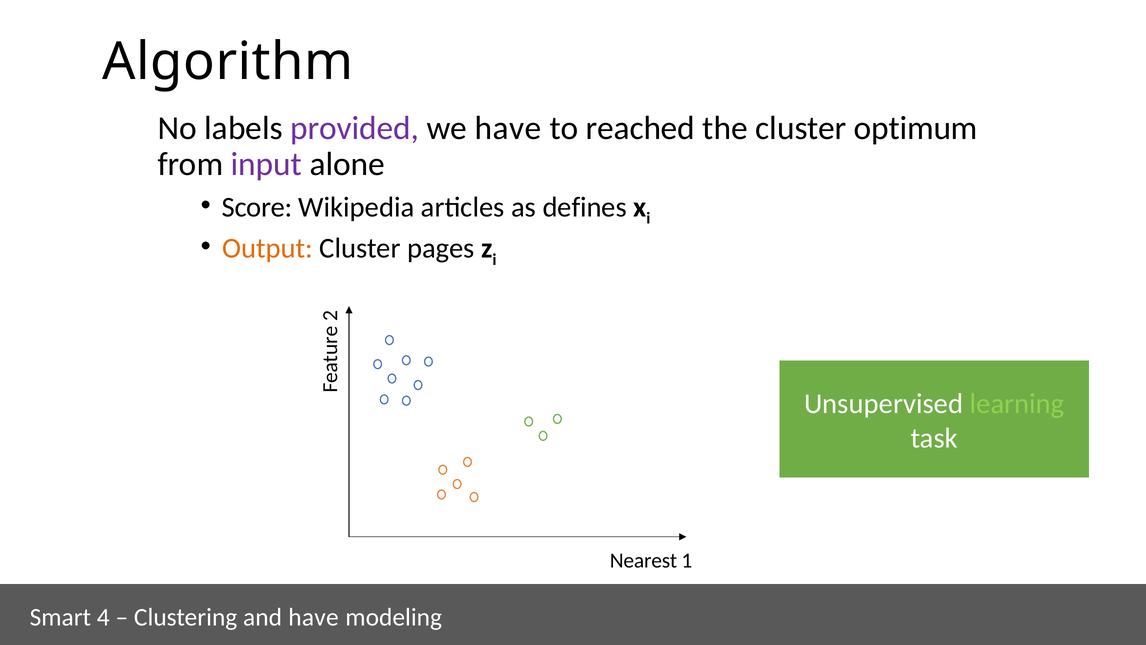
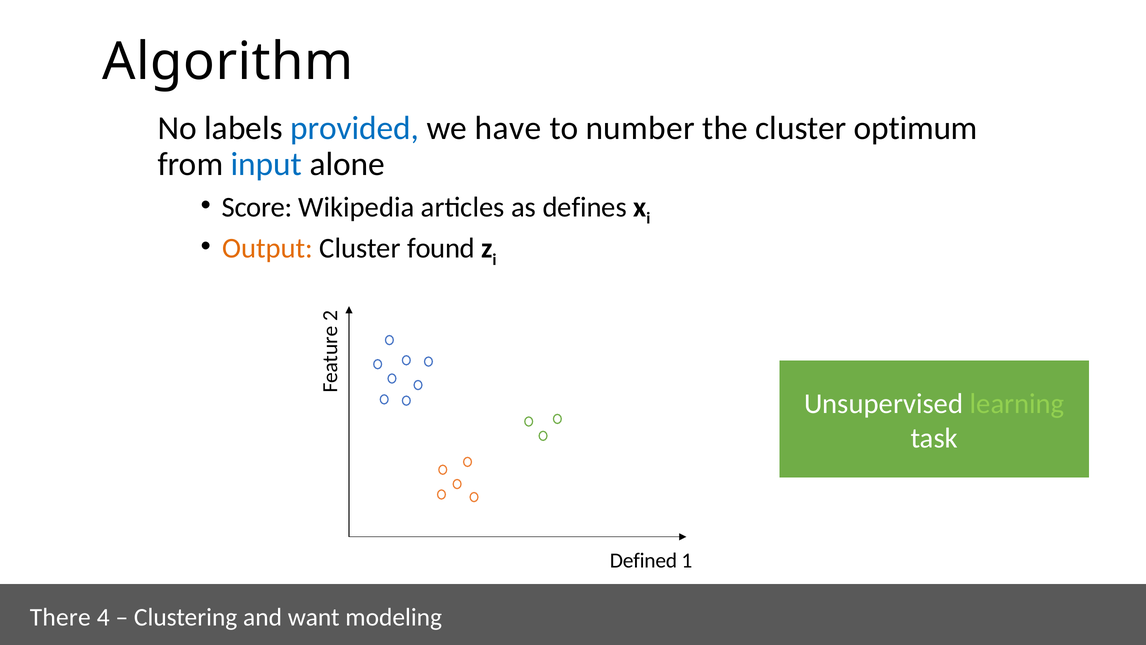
provided colour: purple -> blue (355, 128)
reached: reached -> number (640, 128)
input colour: purple -> blue (266, 164)
pages: pages -> found (441, 248)
Nearest: Nearest -> Defined (643, 560)
Smart: Smart -> There (60, 617)
and have: have -> want (314, 617)
